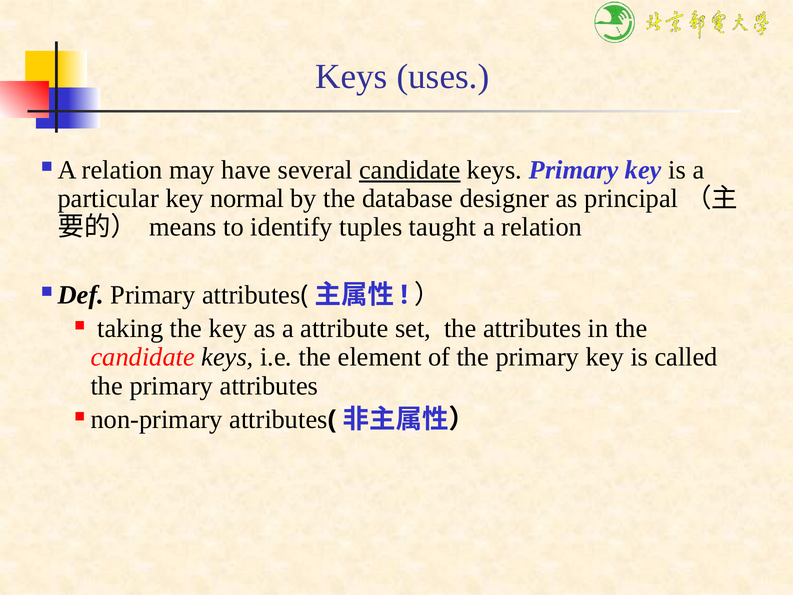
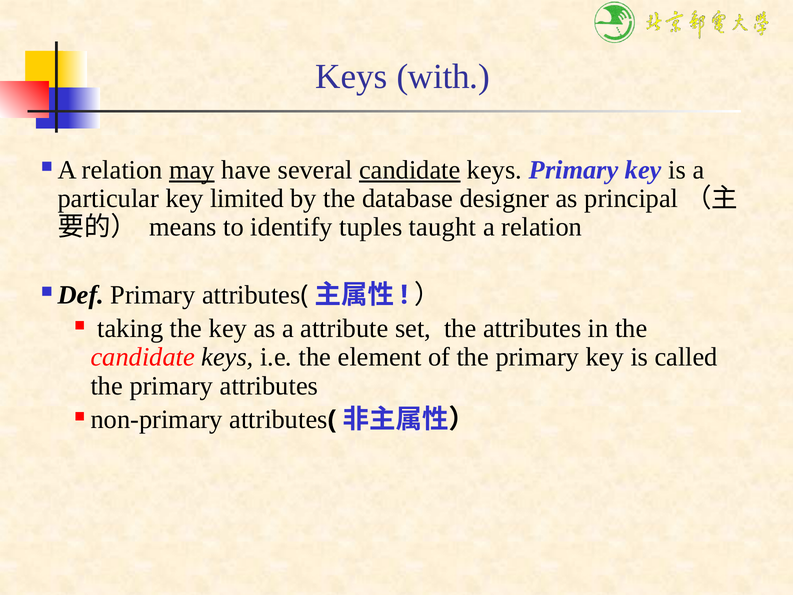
uses: uses -> with (443, 77)
may underline: none -> present (192, 170)
normal: normal -> limited (247, 199)
